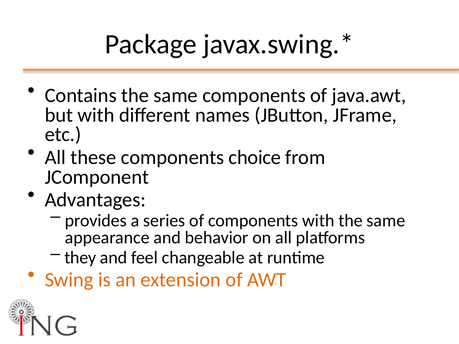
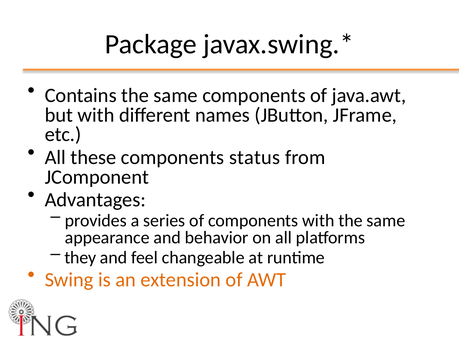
choice: choice -> status (255, 157)
